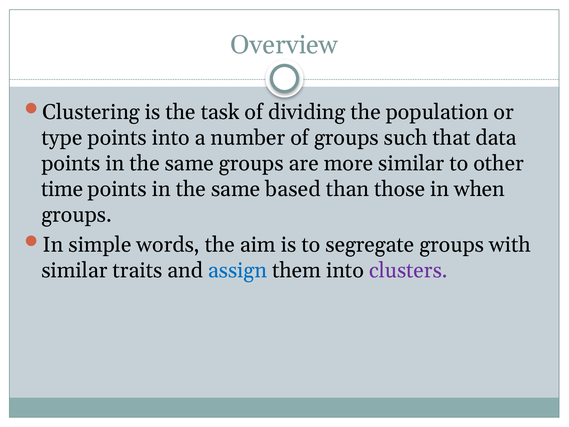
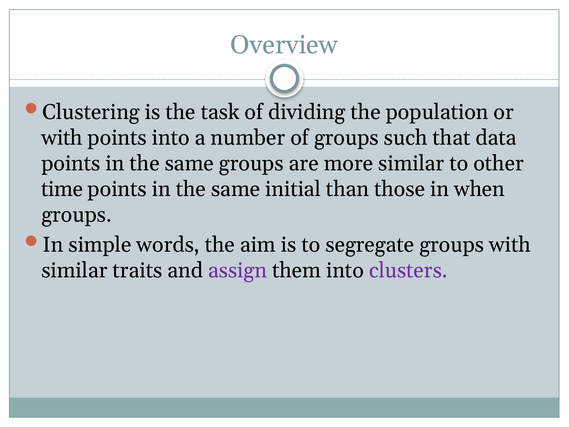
type: type -> with (62, 138)
based: based -> initial (293, 189)
assign colour: blue -> purple (238, 270)
